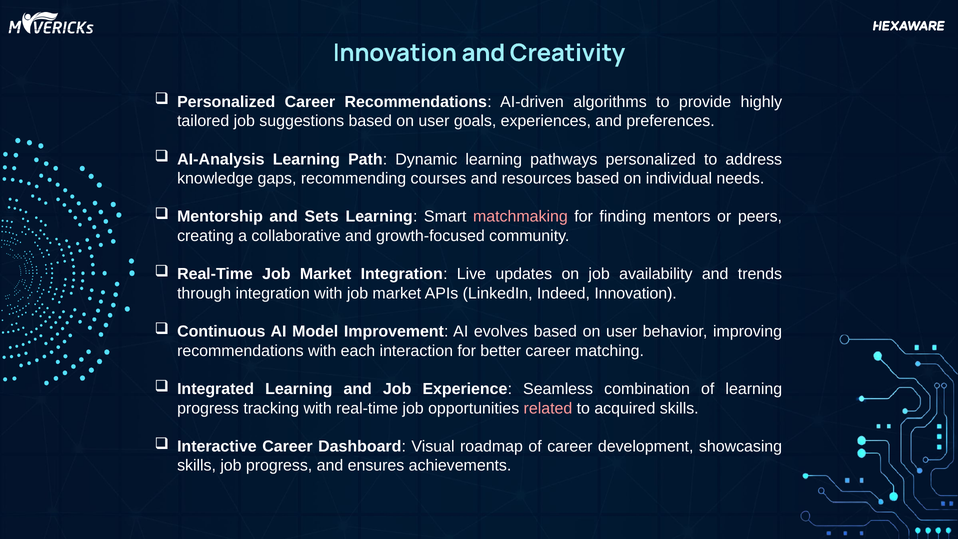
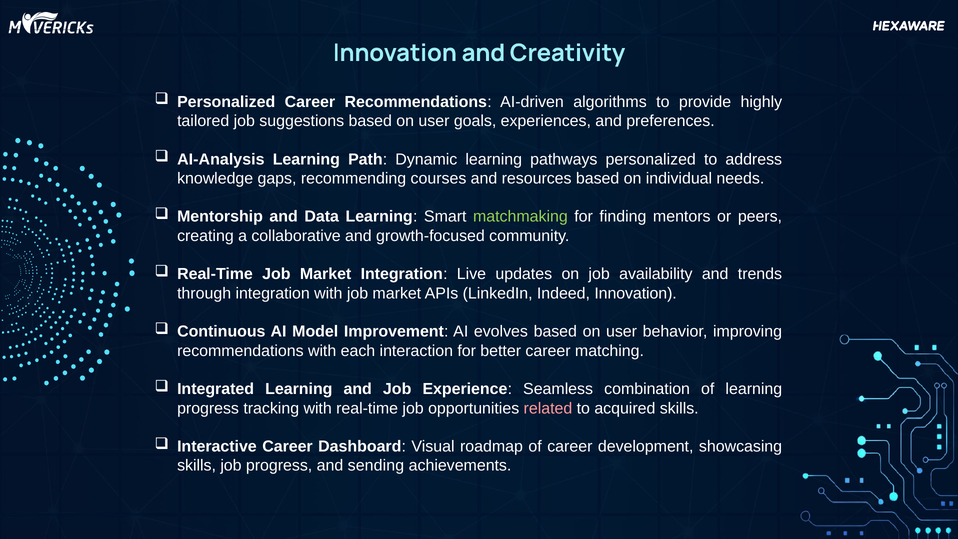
Sets: Sets -> Data (322, 217)
matchmaking colour: pink -> light green (520, 217)
ensures: ensures -> sending (376, 466)
